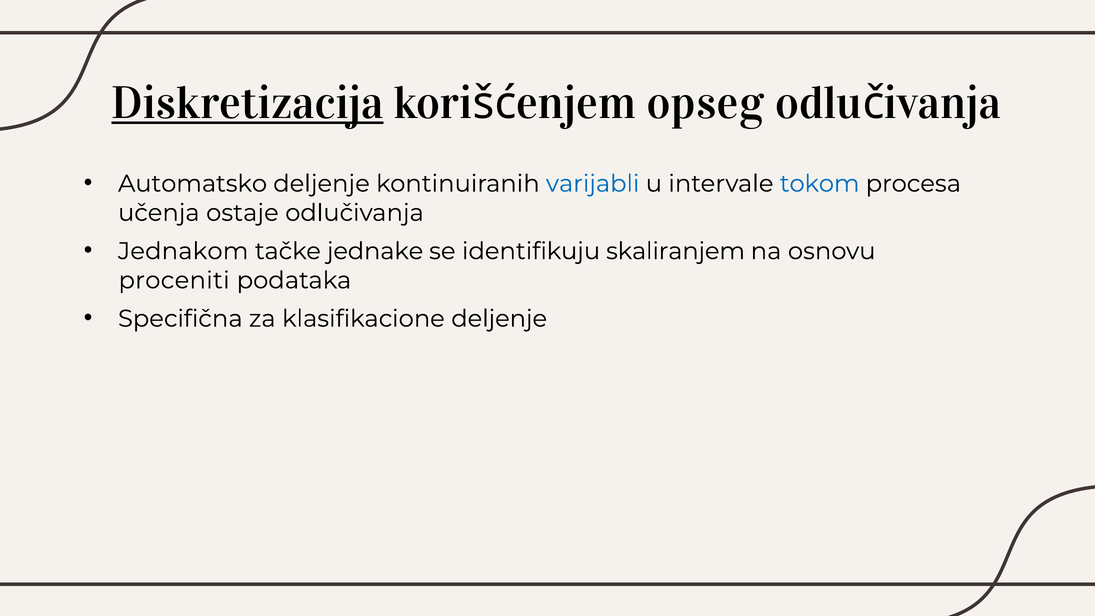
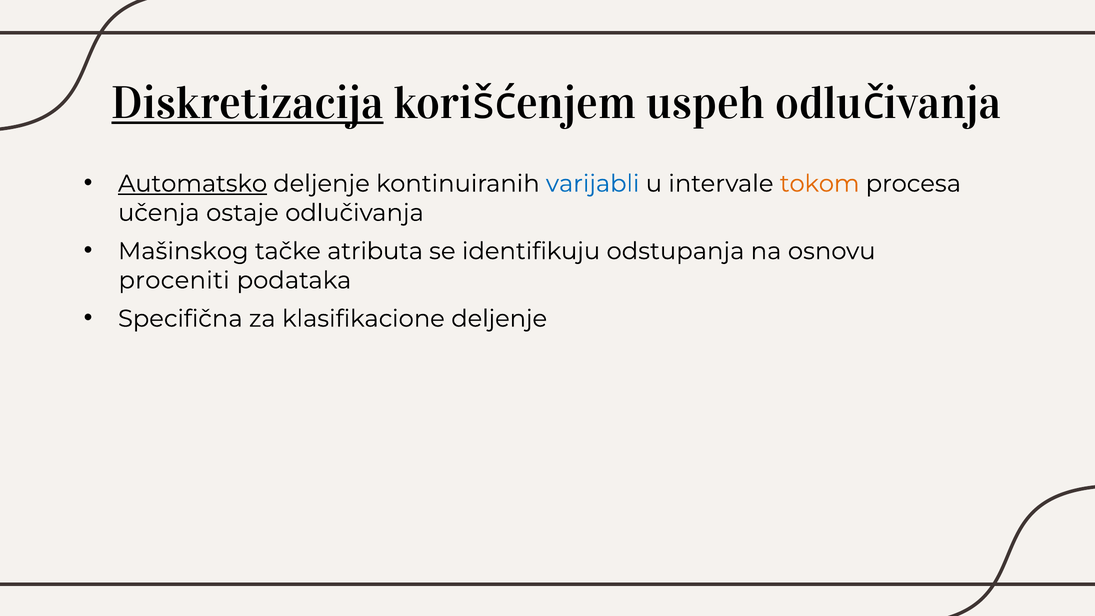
opseg: opseg -> uspeh (706, 103)
Automatsko underline: none -> present (193, 184)
tokom colour: blue -> orange (820, 184)
Jednakom: Jednakom -> Mašinskog (183, 251)
jednake: jednake -> atributa (375, 251)
skaliranjem: skaliranjem -> odstupanja (675, 251)
